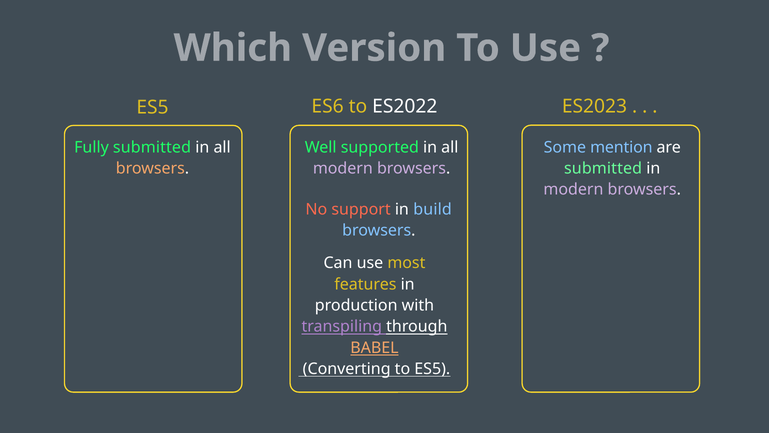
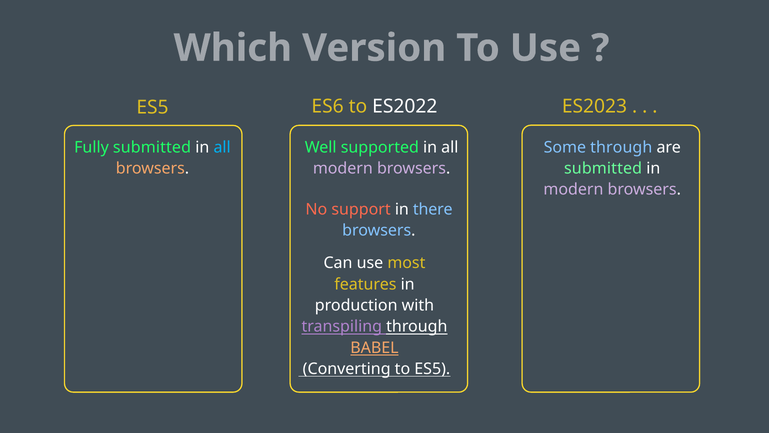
all colour: white -> light blue (222, 147)
Some mention: mention -> through (621, 147)
build: build -> there (433, 209)
